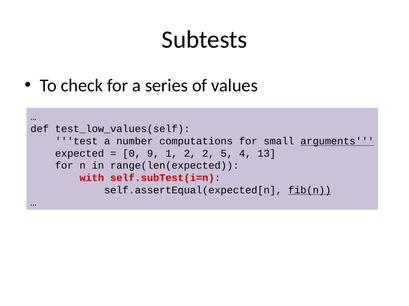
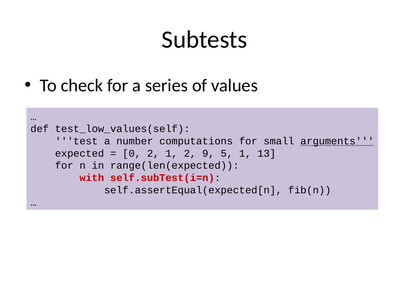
0 9: 9 -> 2 (153, 154)
2 2: 2 -> 9 (208, 154)
5 4: 4 -> 1 (245, 154)
fib(n underline: present -> none (310, 191)
